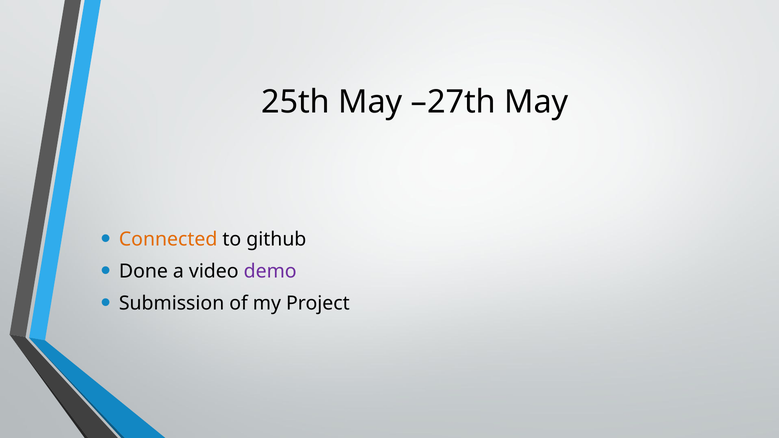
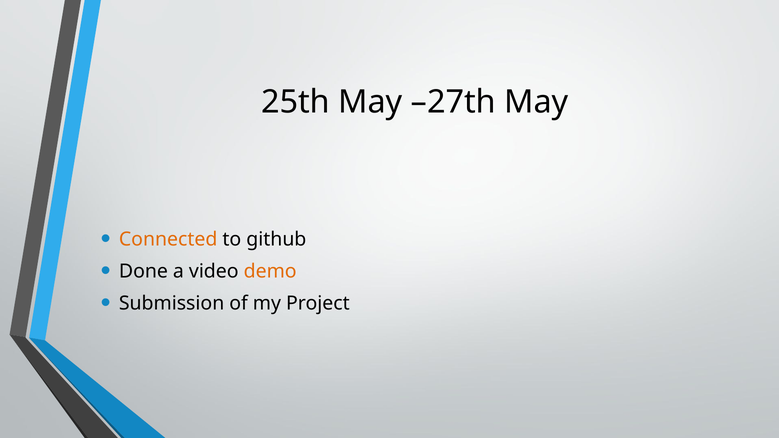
demo colour: purple -> orange (270, 272)
